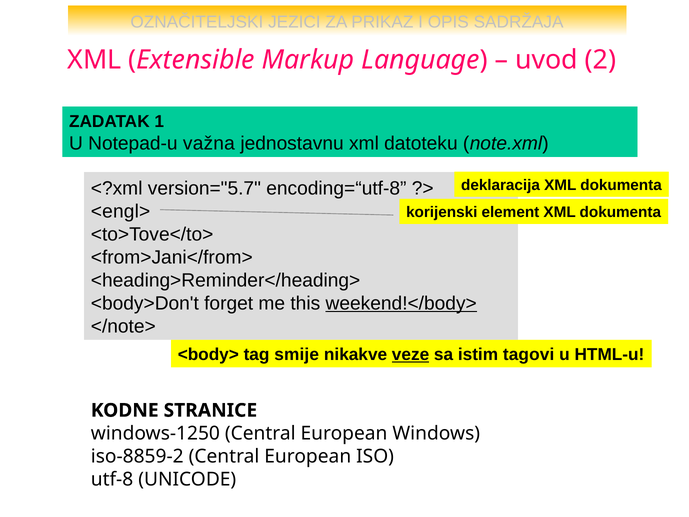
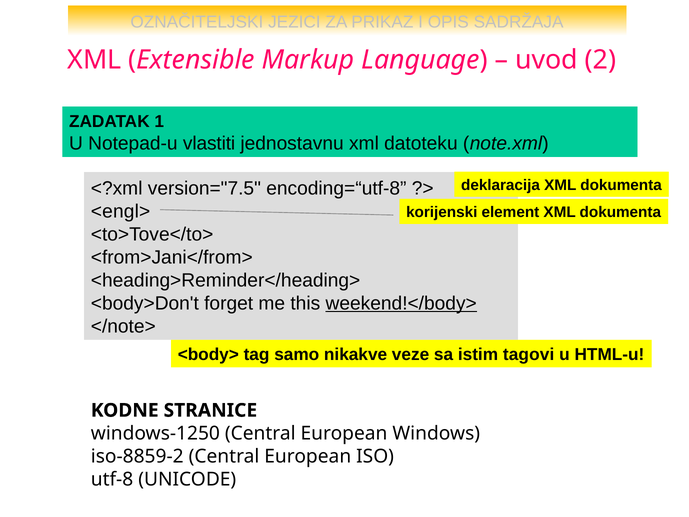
važna: važna -> vlastiti (209, 143)
version="5.7: version="5.7 -> version="7.5 (204, 188)
smije: smije -> samo (297, 355)
veze underline: present -> none (411, 355)
